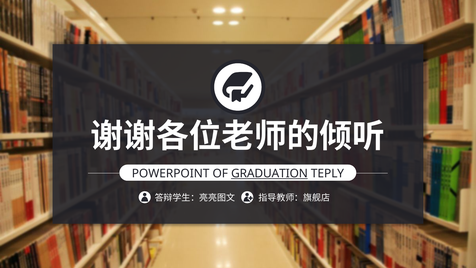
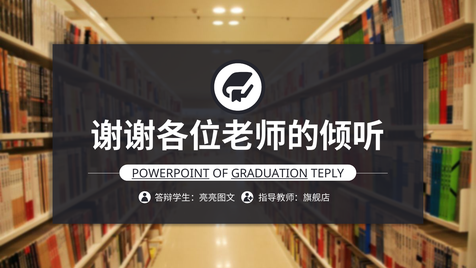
POWERPOINT underline: none -> present (171, 173)
